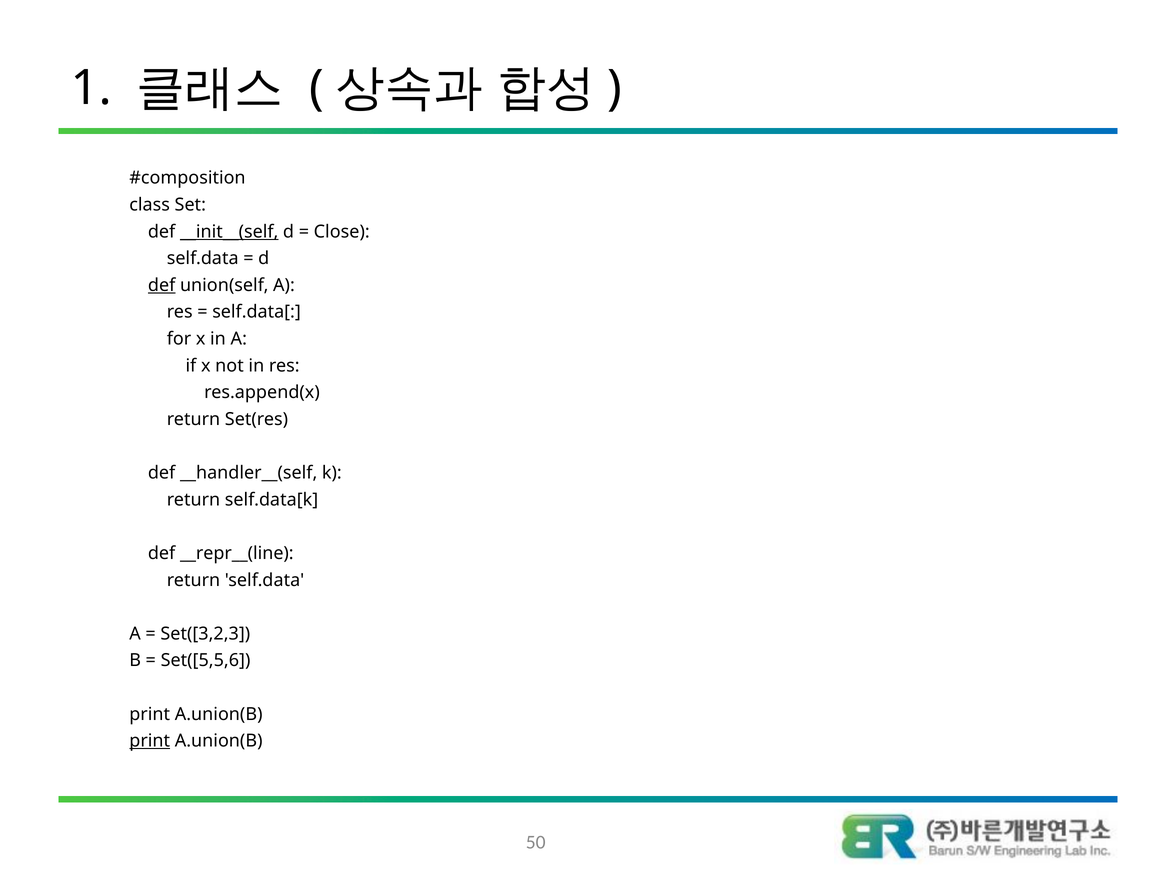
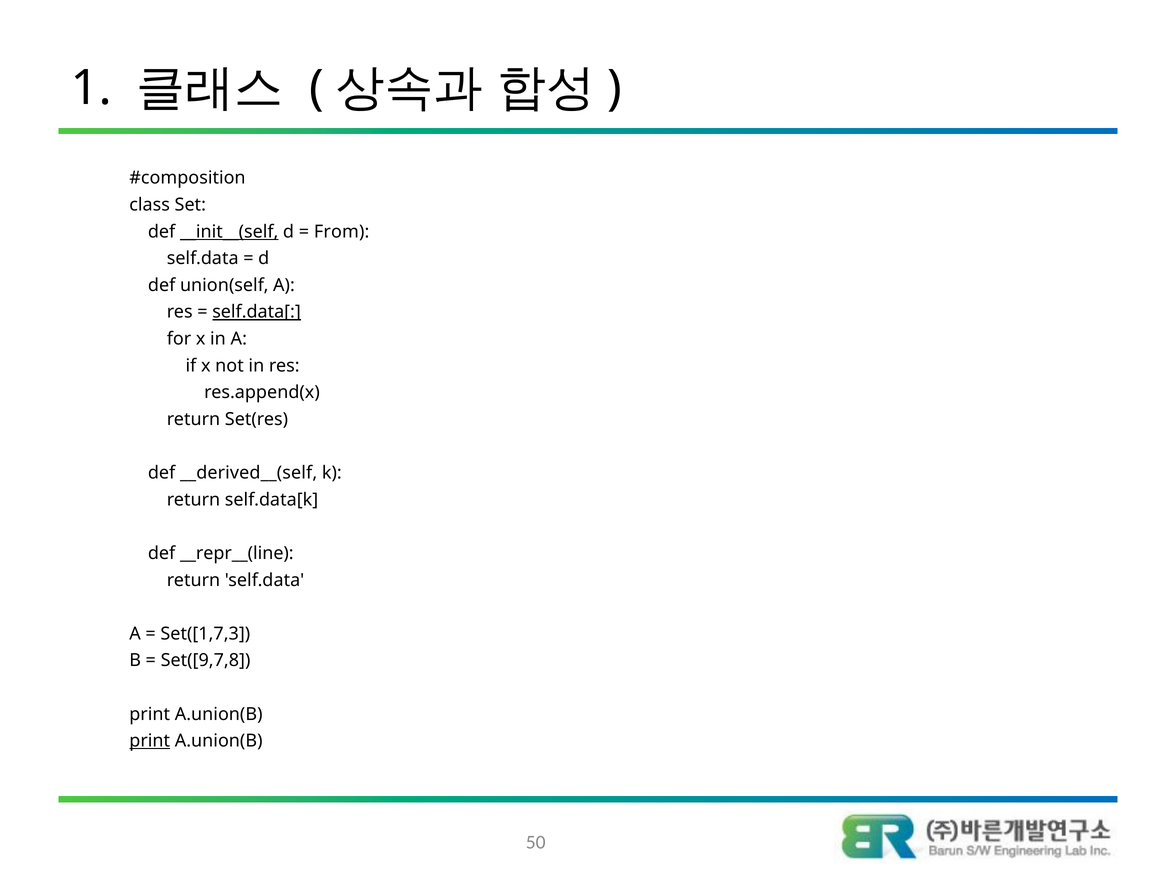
Close: Close -> From (342, 232)
def underline: present -> none (162, 285)
self.data[ underline: none -> present (257, 312)
__handler__(self: __handler__(self -> __derived__(self (249, 473)
Set([3,2,3: Set([3,2,3 -> Set([1,7,3 (205, 634)
Set([5,5,6: Set([5,5,6 -> Set([9,7,8 (206, 661)
